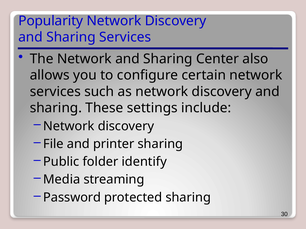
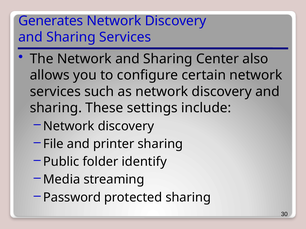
Popularity: Popularity -> Generates (51, 21)
